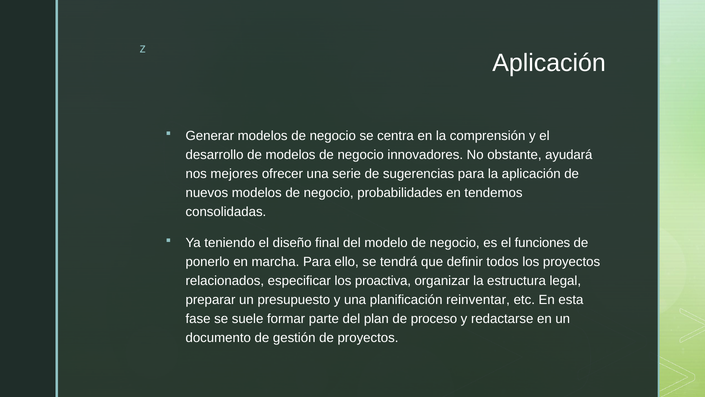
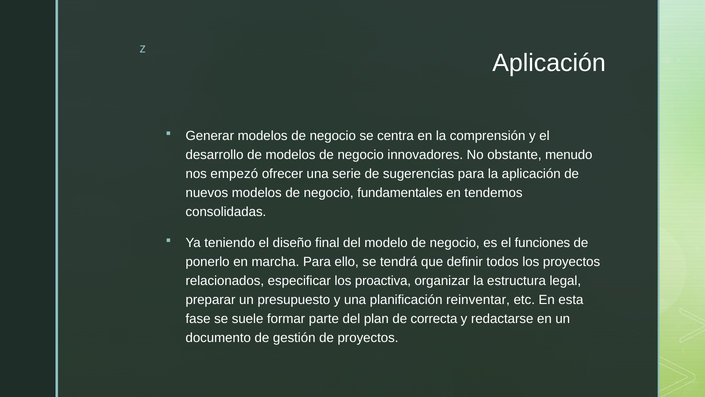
ayudará: ayudará -> menudo (569, 155)
mejores: mejores -> empezó (234, 174)
probabilidades: probabilidades -> fundamentales (400, 193)
proceso: proceso -> correcta (434, 319)
